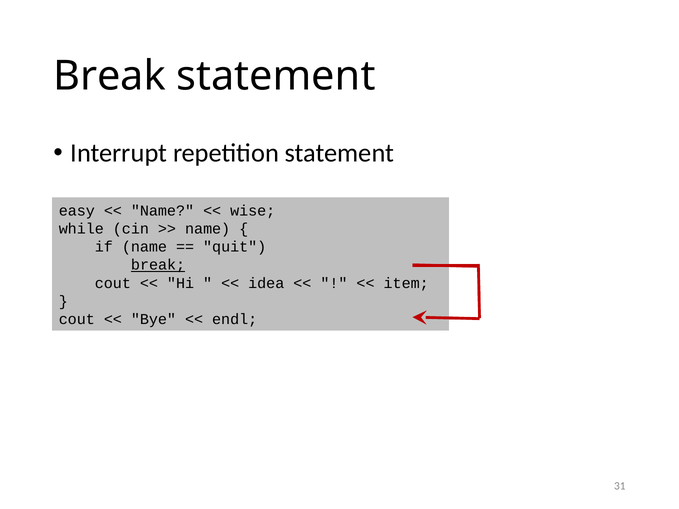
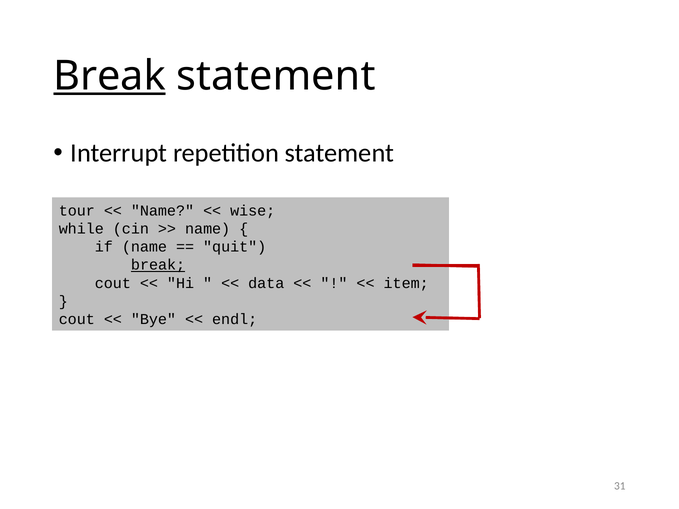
Break underline: none -> present (110, 76)
easy: easy -> tour (77, 211)
idea: idea -> data (266, 283)
